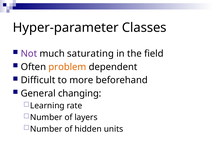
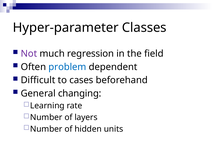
saturating: saturating -> regression (91, 54)
problem colour: orange -> blue (67, 67)
more: more -> cases (81, 80)
